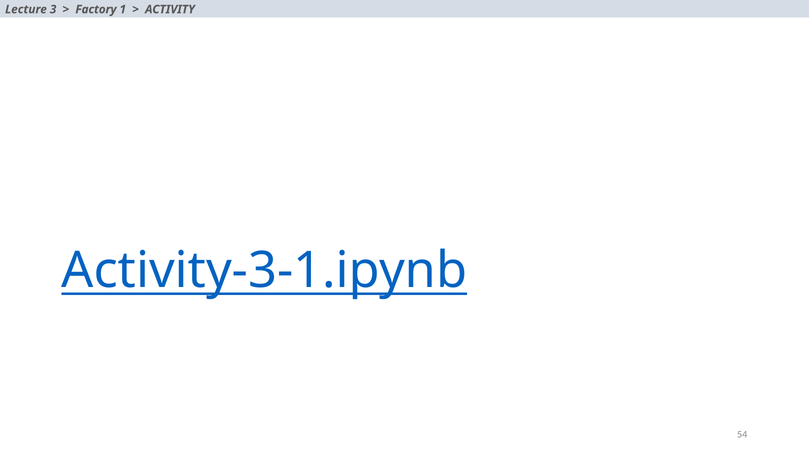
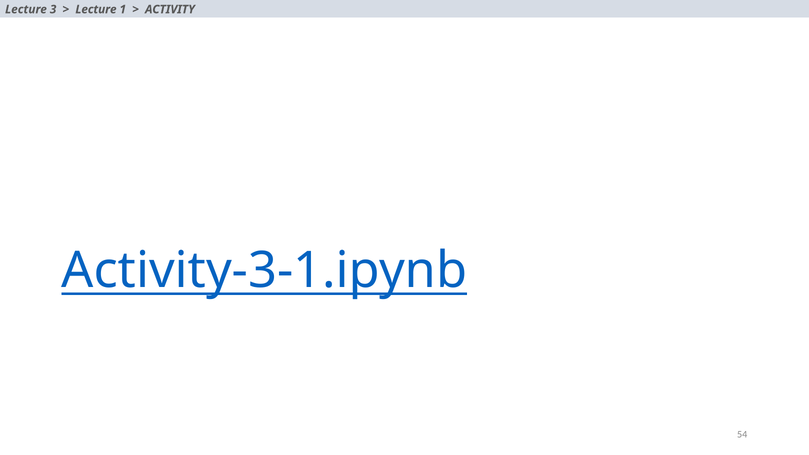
Factory: Factory -> Lecture (96, 9)
